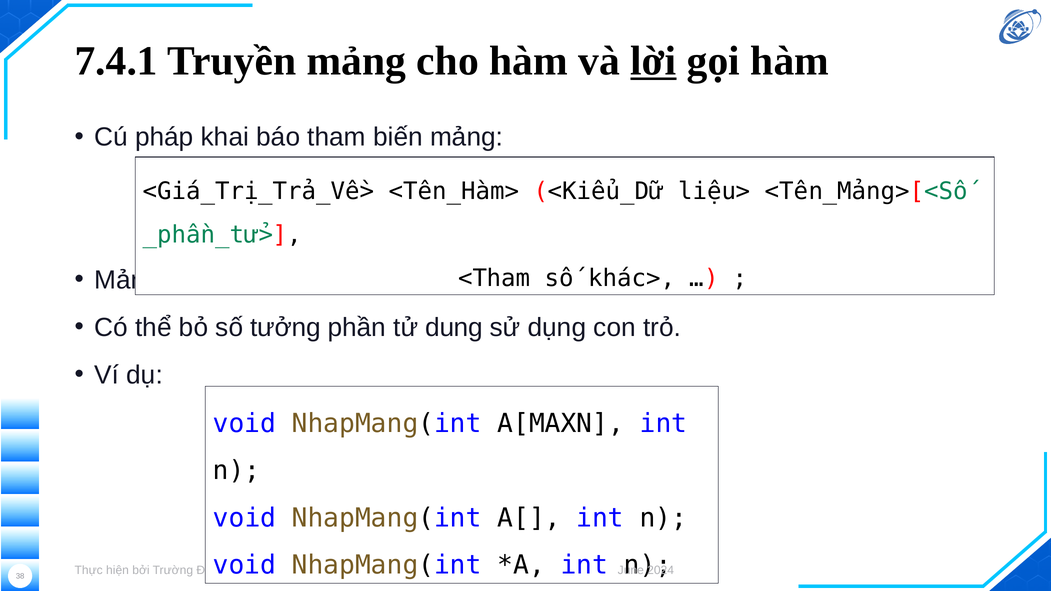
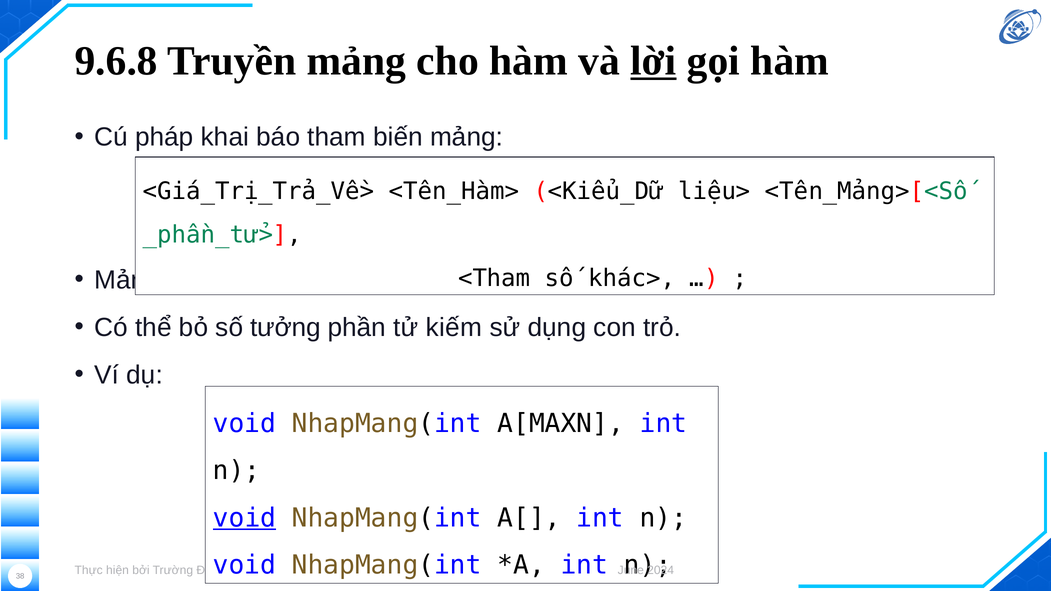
7.4.1: 7.4.1 -> 9.6.8 (116, 61)
tử dung: dung -> kiếm (454, 328)
void underline: none -> present (245, 518)
